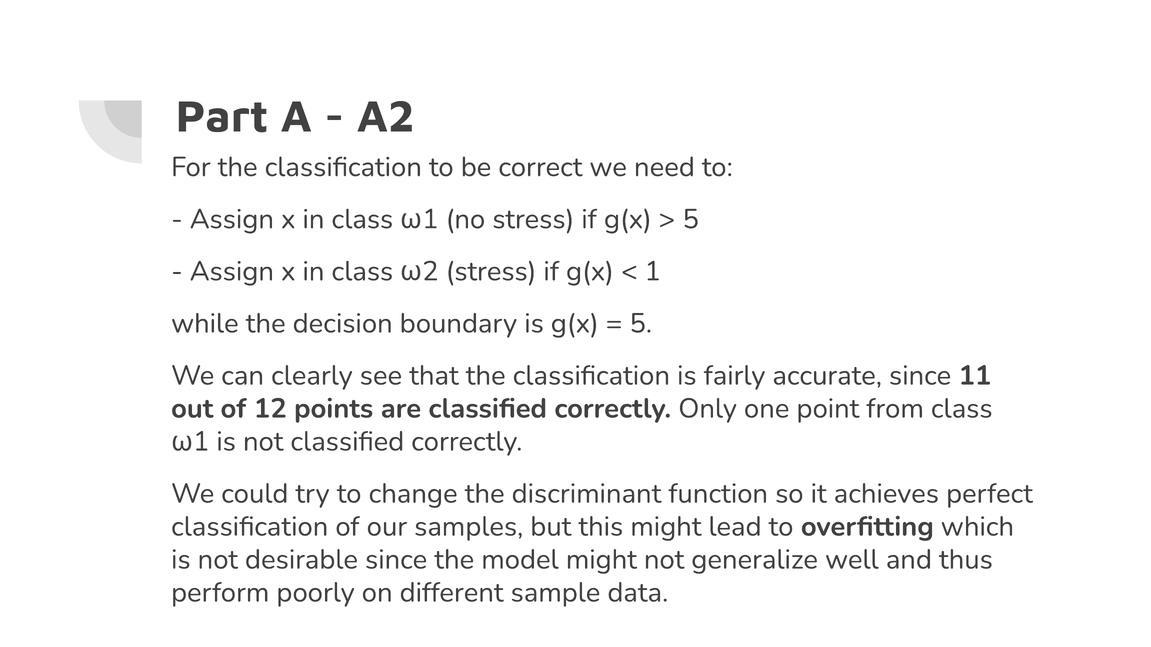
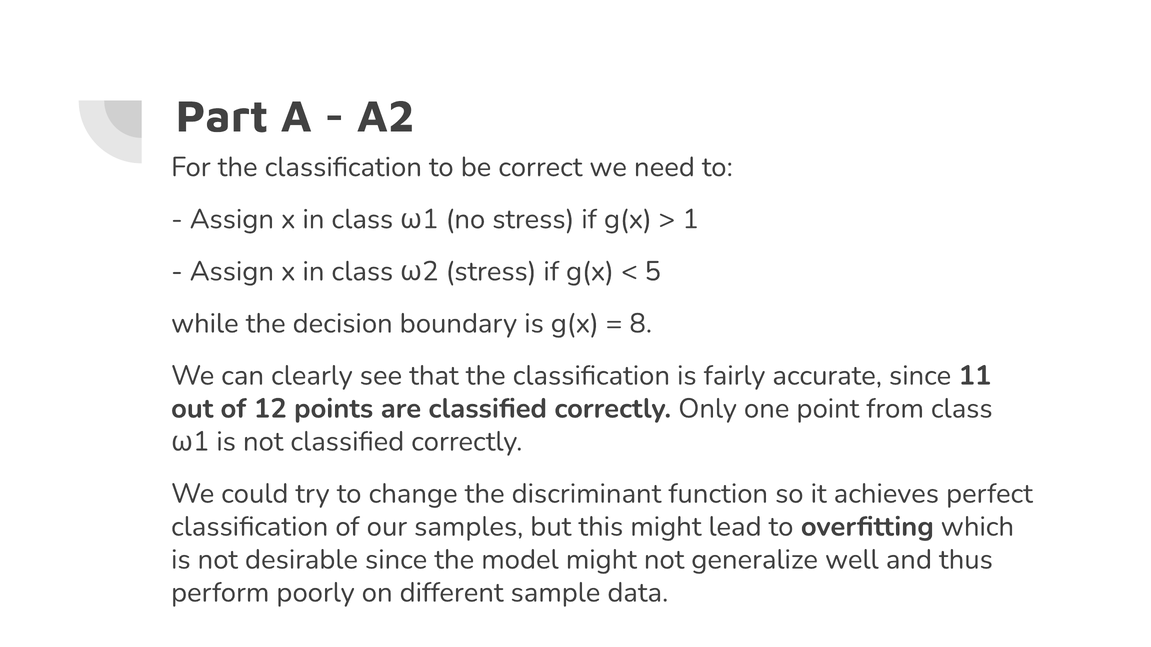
5: 5 -> 1 (691, 219)
1: 1 -> 5 (653, 271)
5: 5 -> 8 (641, 324)
